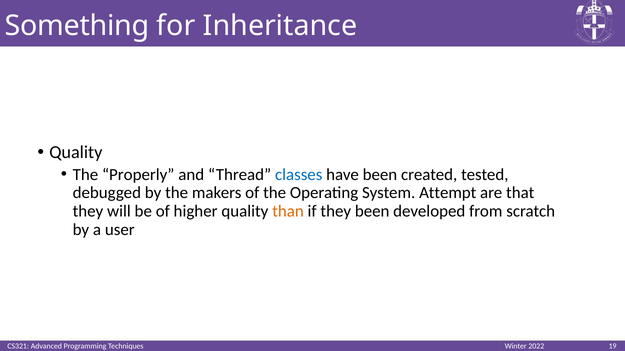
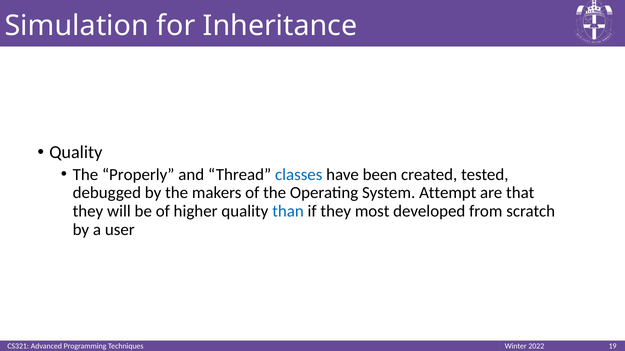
Something: Something -> Simulation (77, 26)
than colour: orange -> blue (288, 212)
they been: been -> most (372, 212)
